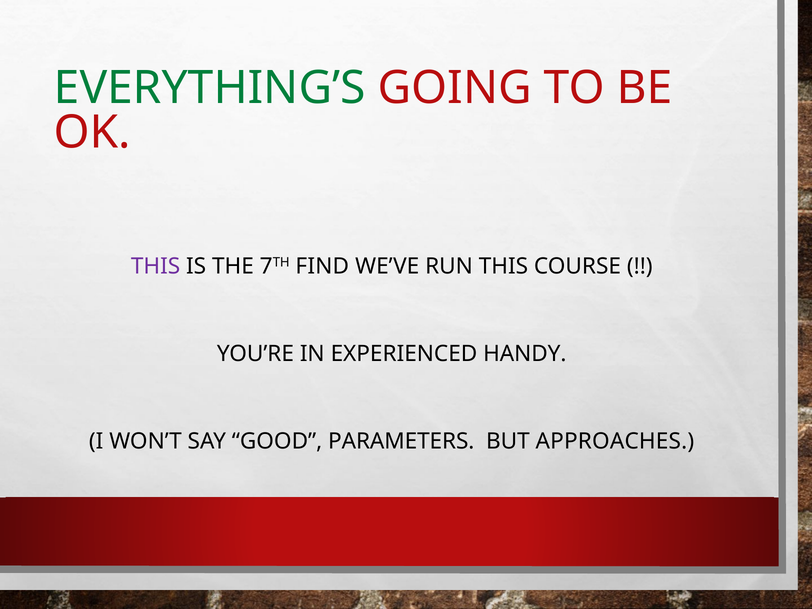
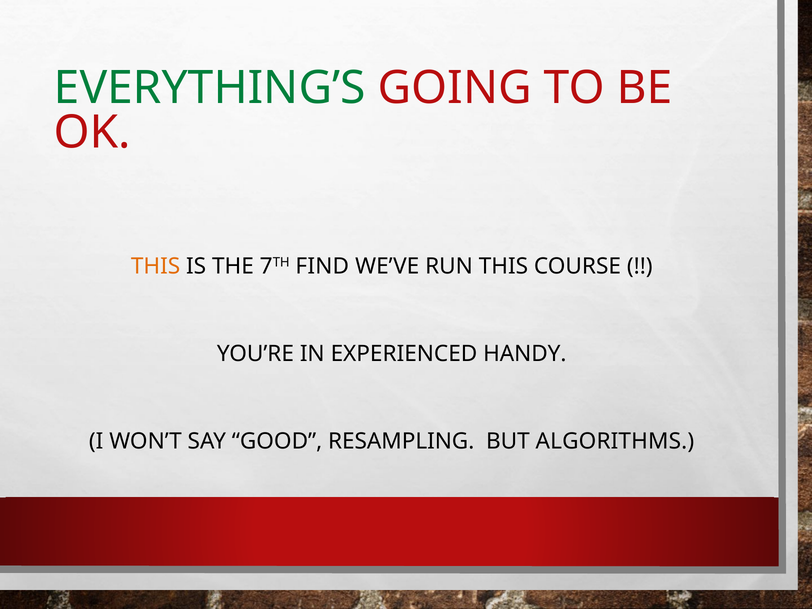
THIS colour: purple -> orange (156, 266)
PARAMETERS: PARAMETERS -> RESAMPLING (401, 441)
APPROACHES: APPROACHES -> ALGORITHMS (615, 441)
